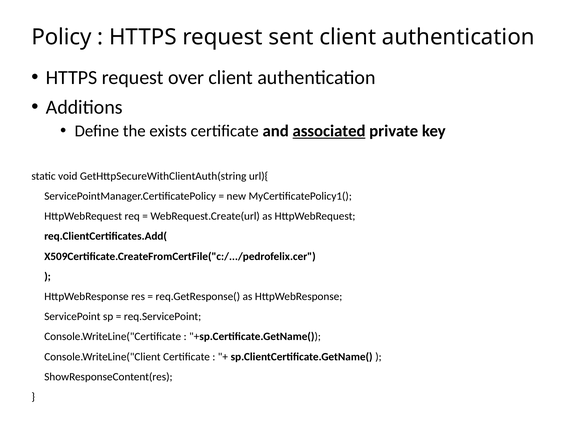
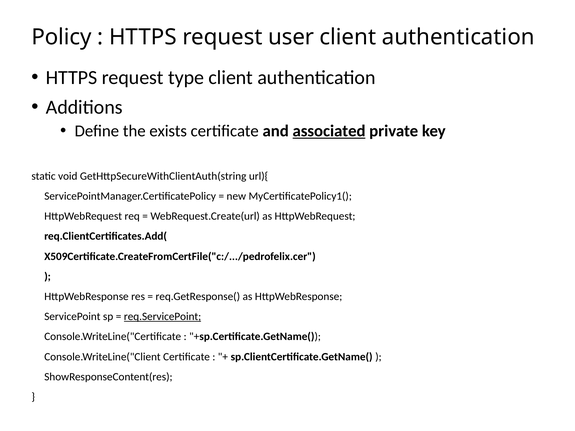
sent: sent -> user (291, 37)
over: over -> type (186, 78)
req.ServicePoint underline: none -> present (163, 317)
